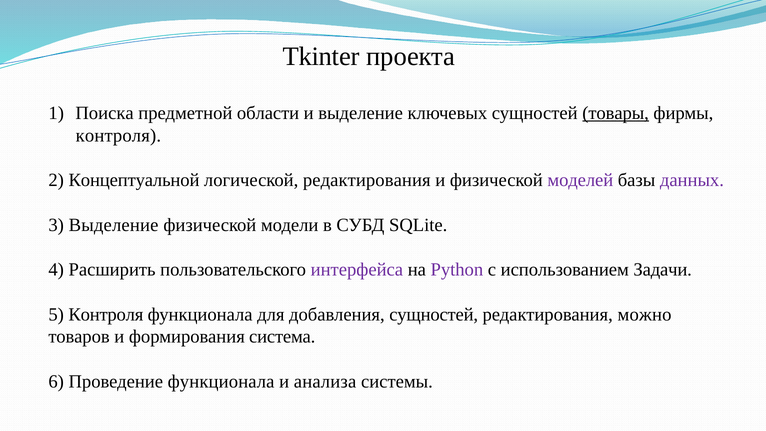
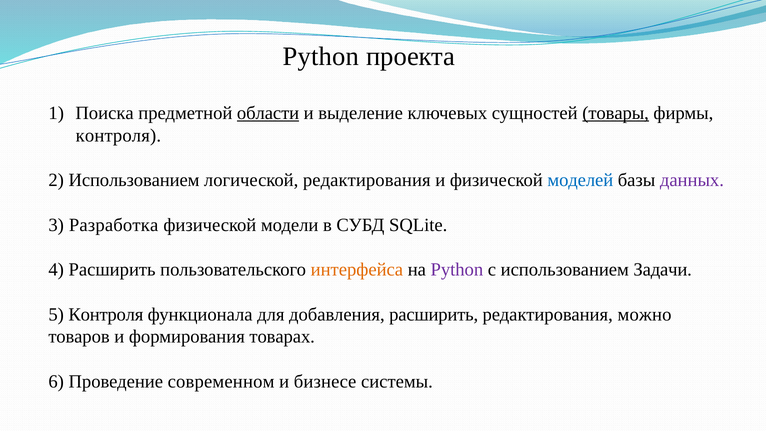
Tkinter: Tkinter -> Python (321, 56)
области underline: none -> present (268, 113)
2 Концептуальной: Концептуальной -> Использованием (134, 180)
моделей colour: purple -> blue (580, 180)
3 Выделение: Выделение -> Разработка (114, 225)
интерфейса colour: purple -> orange (357, 270)
добавления сущностей: сущностей -> расширить (434, 314)
система: система -> товарах (282, 337)
Проведение функционала: функционала -> современном (221, 381)
анализа: анализа -> бизнесе (325, 381)
